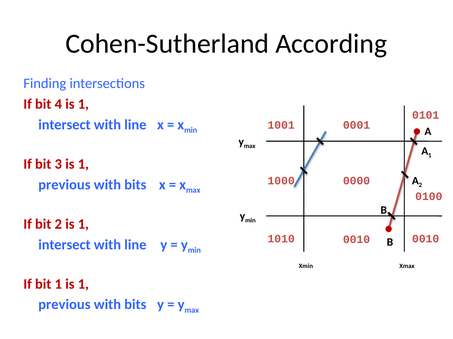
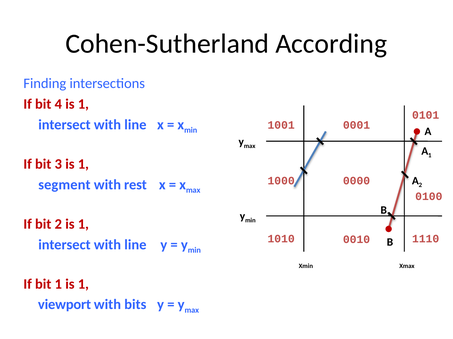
previous: previous -> segment (64, 185)
bits: bits -> rest (135, 185)
0010 0010: 0010 -> 1110 (426, 239)
previous: previous -> viewport (65, 305)
